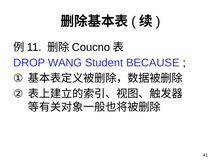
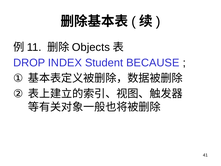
Coucno: Coucno -> Objects (91, 47)
WANG: WANG -> INDEX (65, 63)
